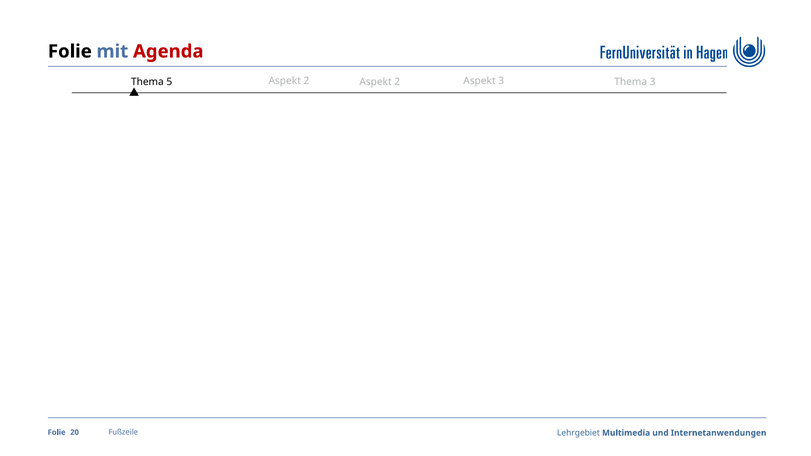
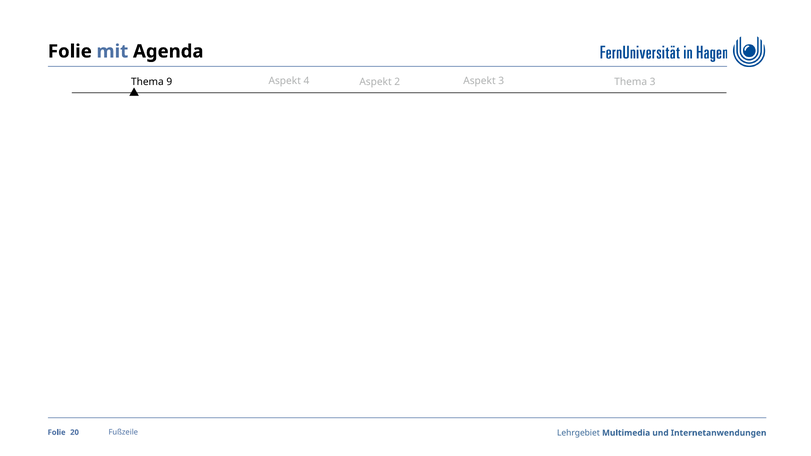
Agenda colour: red -> black (168, 51)
5: 5 -> 9 (169, 82)
2: 2 -> 4 (306, 81)
